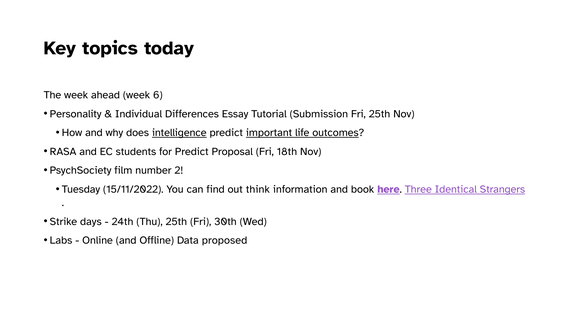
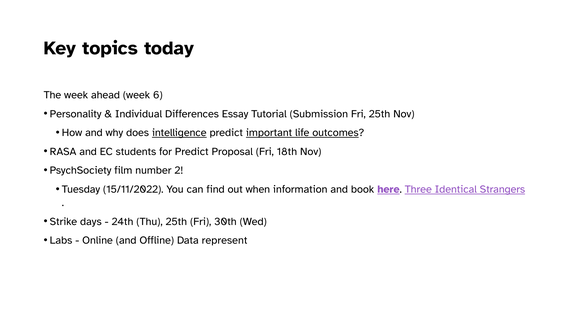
think: think -> when (258, 189)
proposed: proposed -> represent (225, 241)
